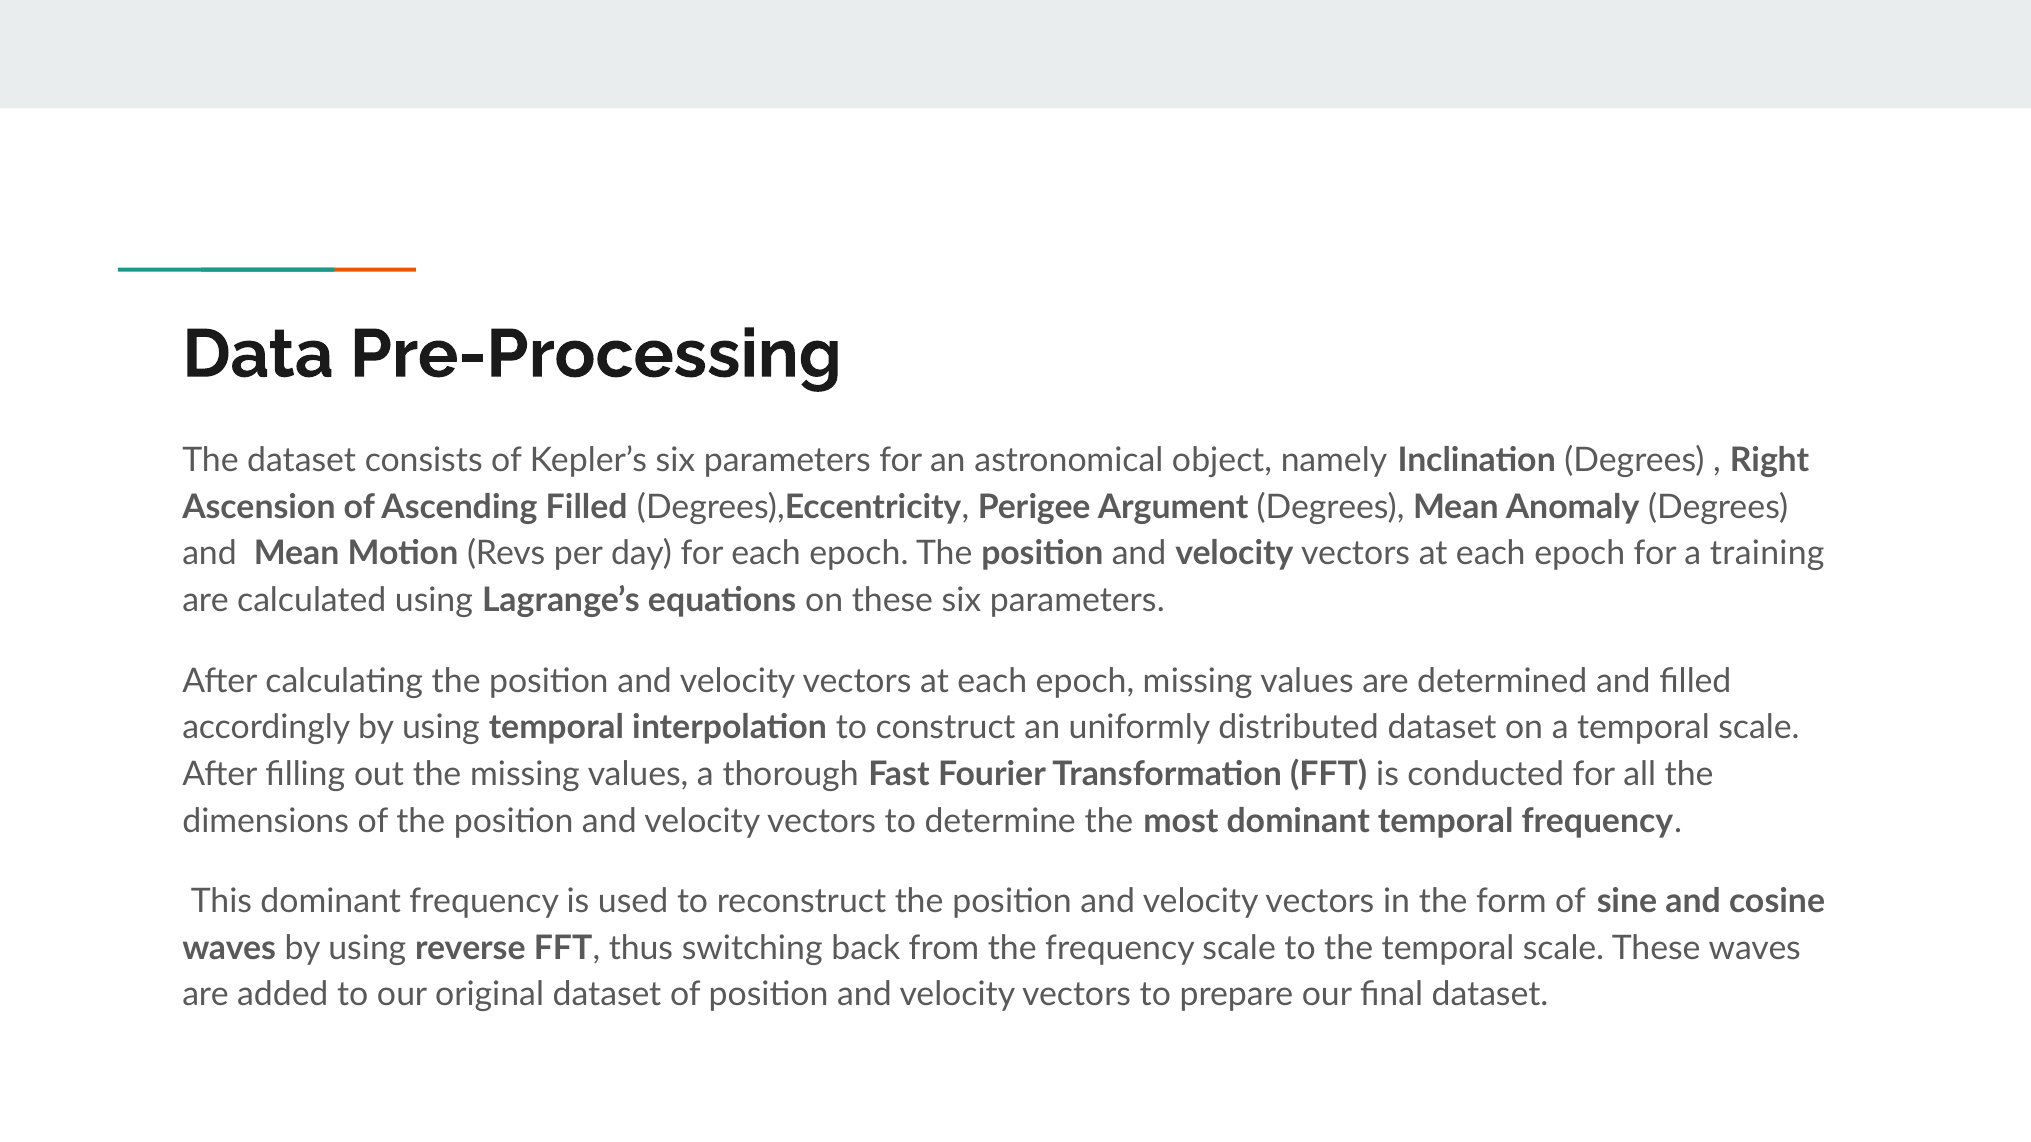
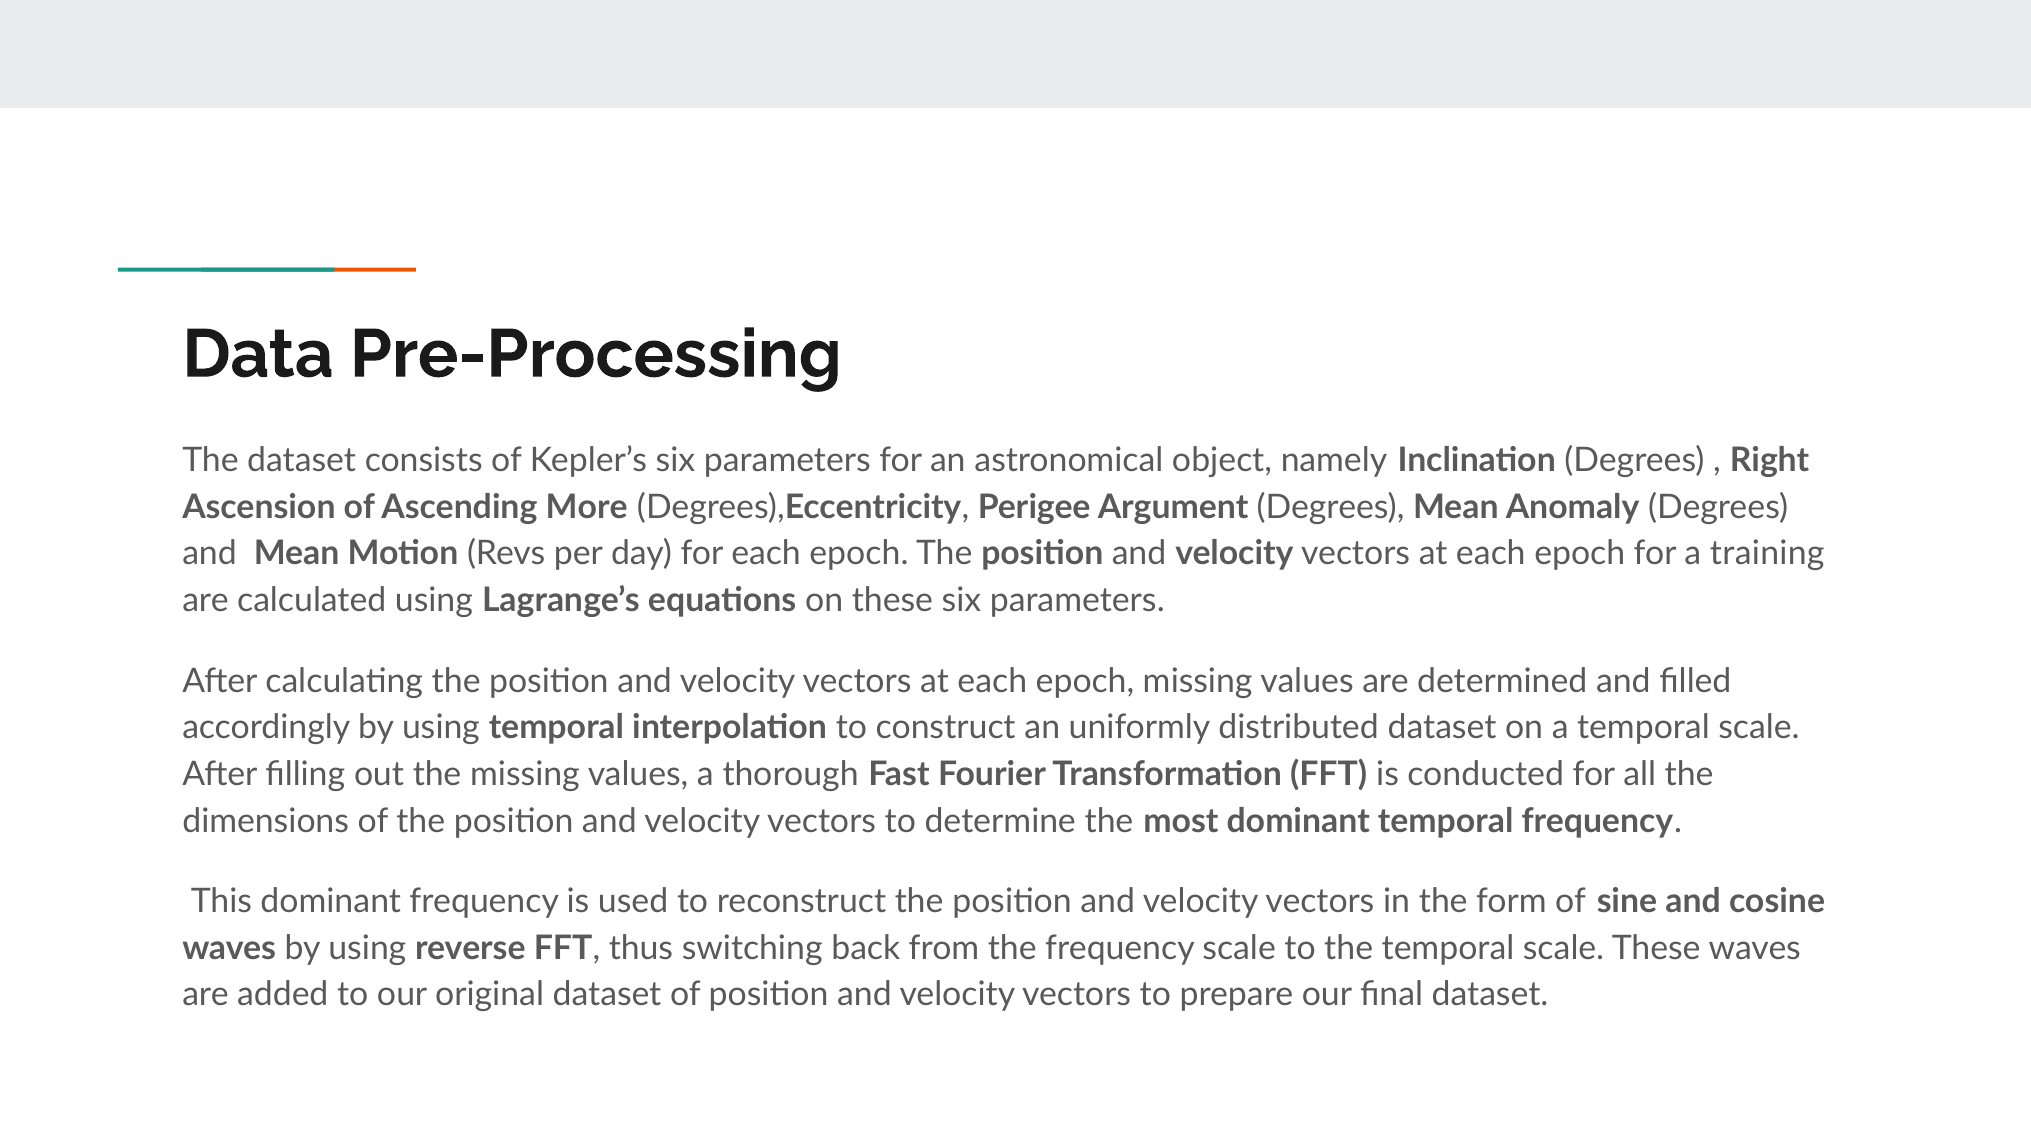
Ascending Filled: Filled -> More (587, 507)
